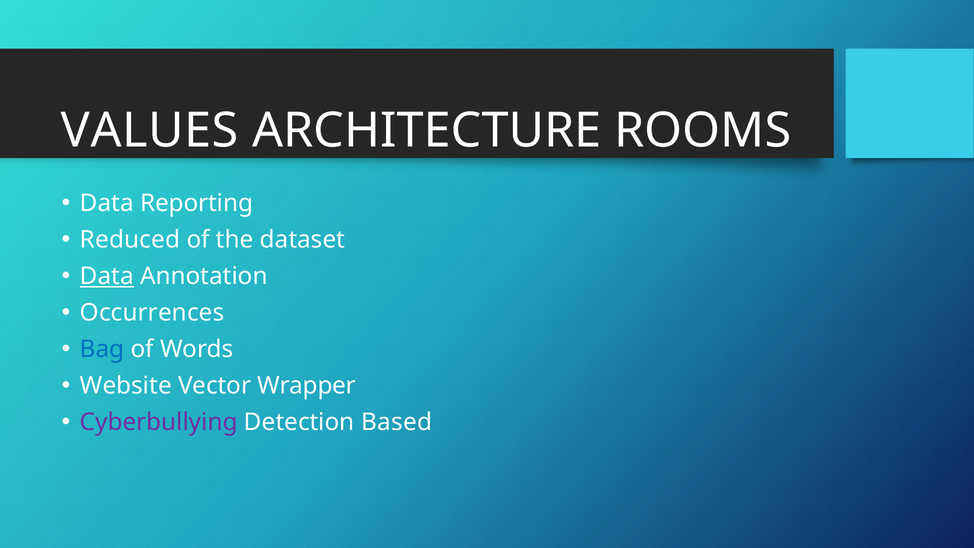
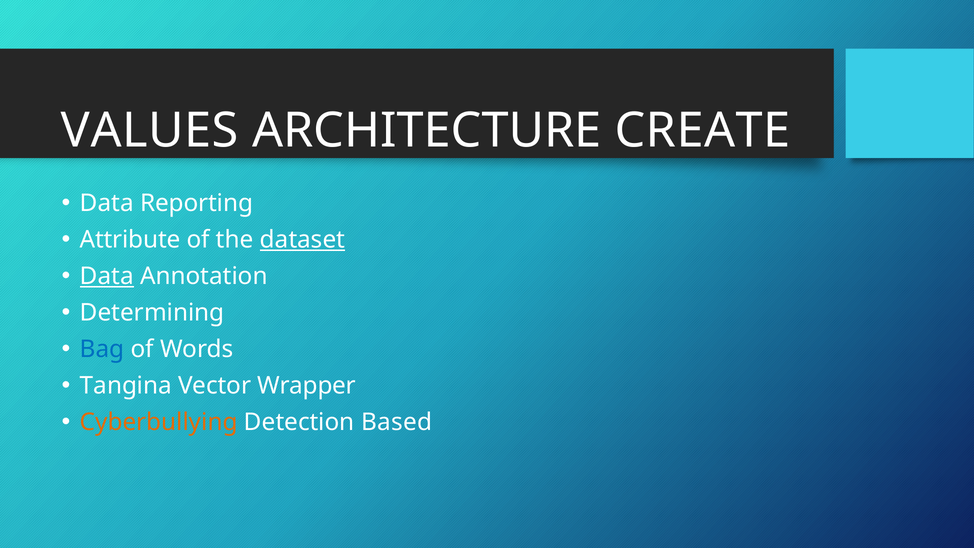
ROOMS: ROOMS -> CREATE (702, 130)
Reduced: Reduced -> Attribute (130, 240)
dataset underline: none -> present (303, 240)
Occurrences: Occurrences -> Determining (152, 313)
Website: Website -> Tangina (126, 386)
Cyberbullying colour: purple -> orange (159, 422)
